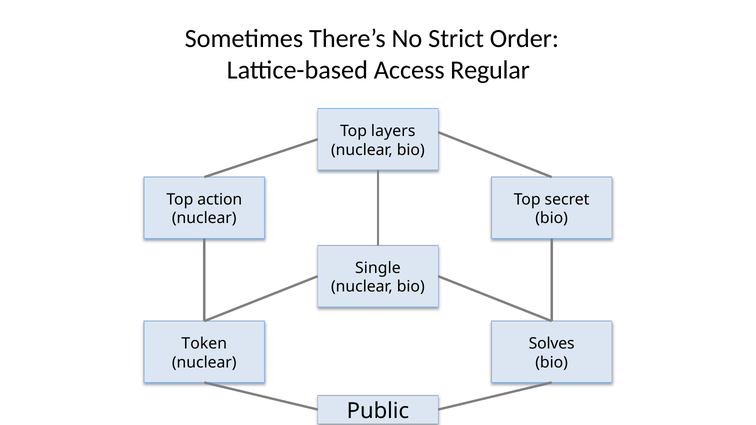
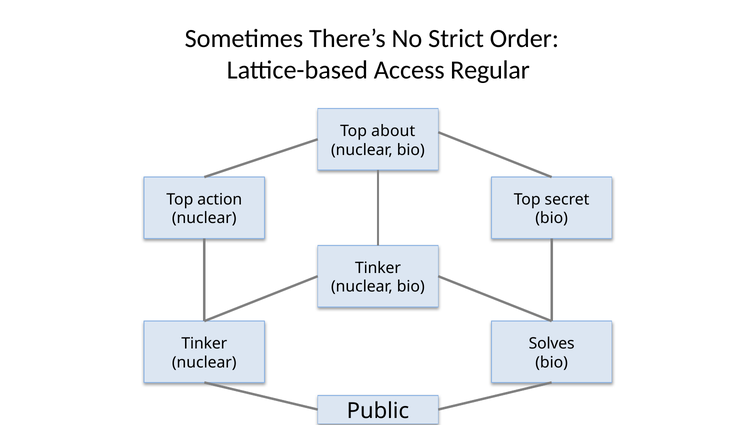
layers: layers -> about (393, 131)
Single: Single -> Tinker (378, 268)
Token: Token -> Tinker (204, 344)
